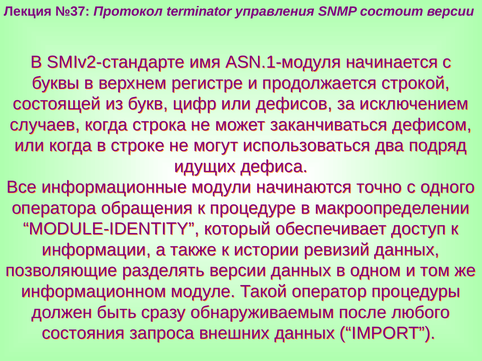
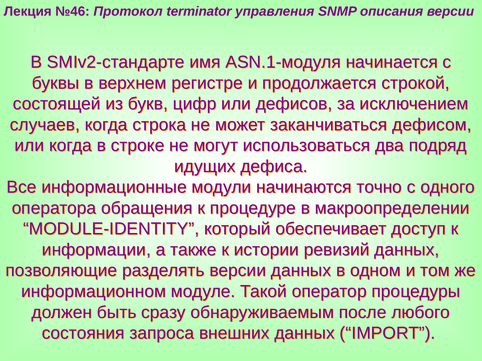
№37: №37 -> №46 (73, 11)
состоит: состоит -> описания (392, 11)
